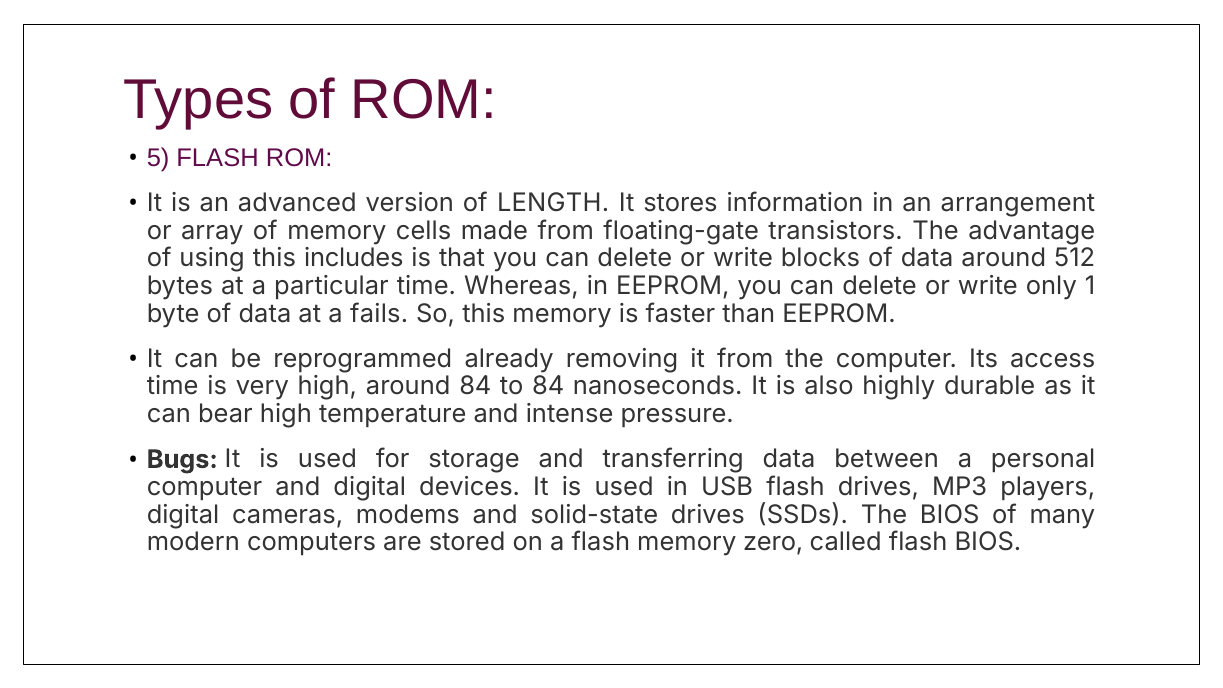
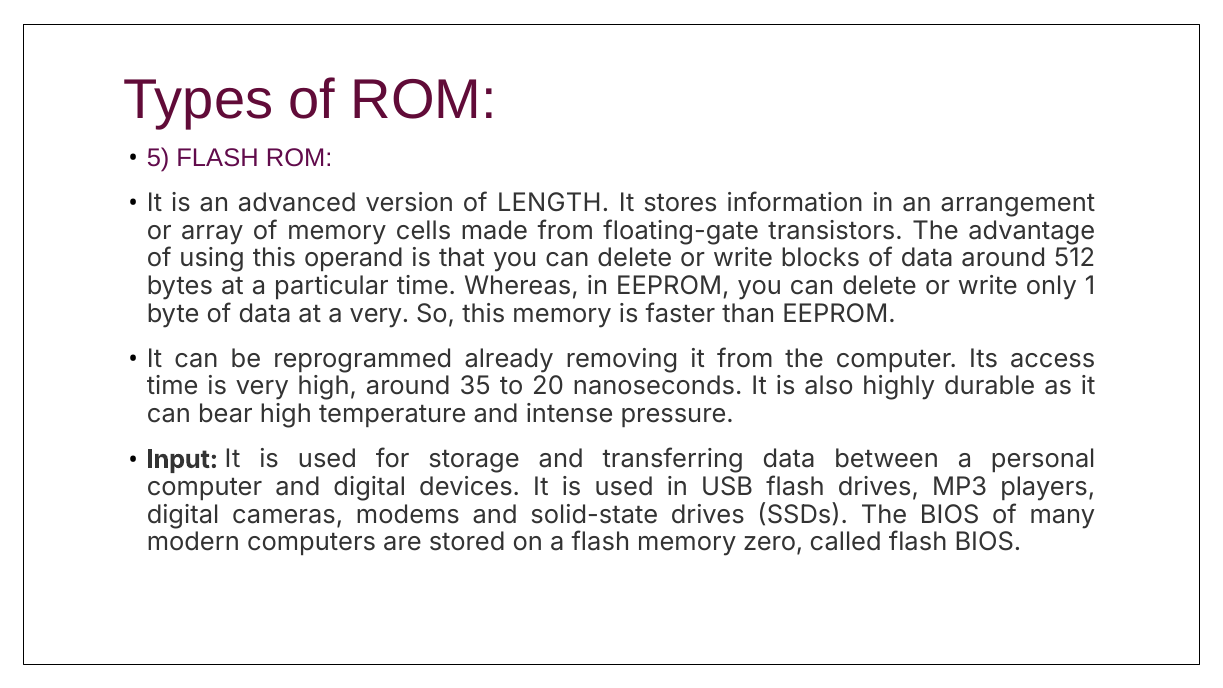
includes: includes -> operand (354, 258)
a fails: fails -> very (379, 314)
around 84: 84 -> 35 (475, 387)
to 84: 84 -> 20 (548, 387)
Bugs: Bugs -> Input (182, 459)
